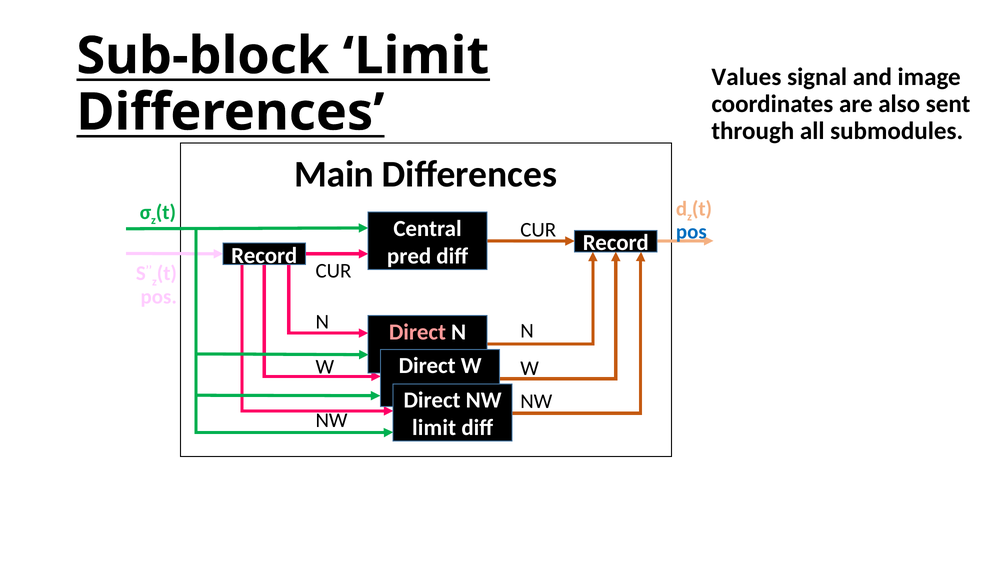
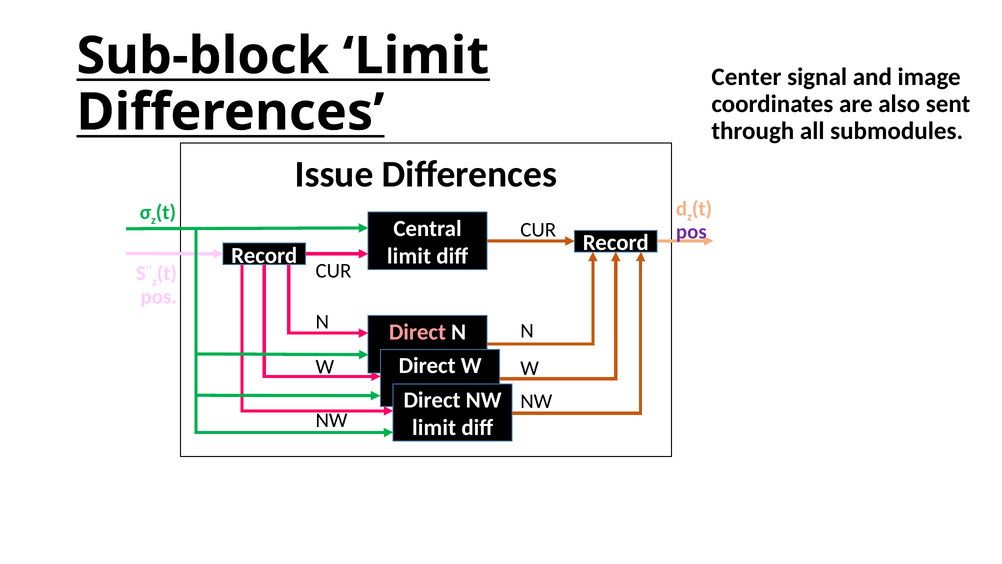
Values: Values -> Center (746, 77)
Main: Main -> Issue (334, 174)
pos colour: blue -> purple (691, 232)
pred: pred -> limit (409, 256)
